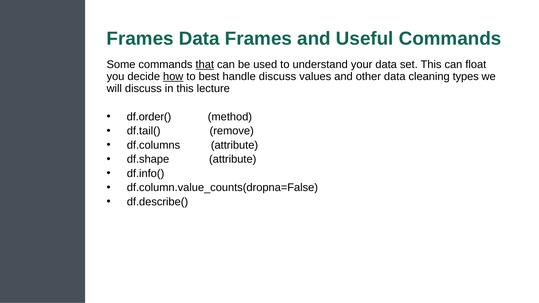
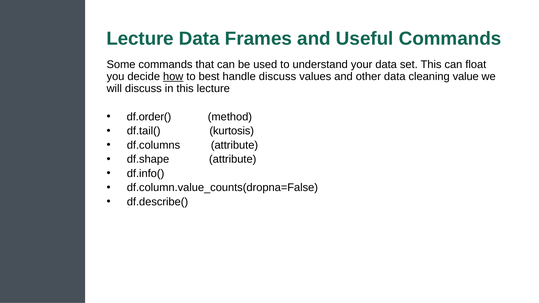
Frames: Frames -> Lecture (140, 39)
that underline: present -> none (205, 65)
types: types -> value (466, 77)
remove: remove -> kurtosis (232, 131)
